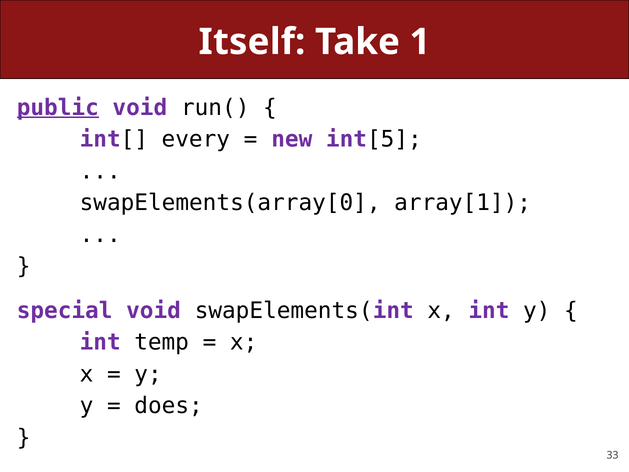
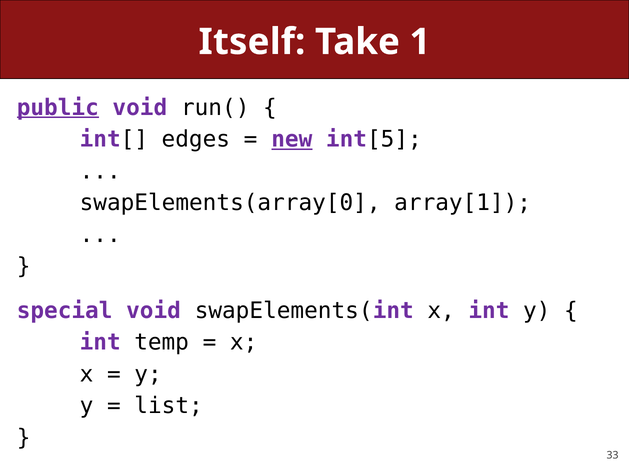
every: every -> edges (196, 139)
new underline: none -> present (292, 139)
does: does -> list (169, 406)
